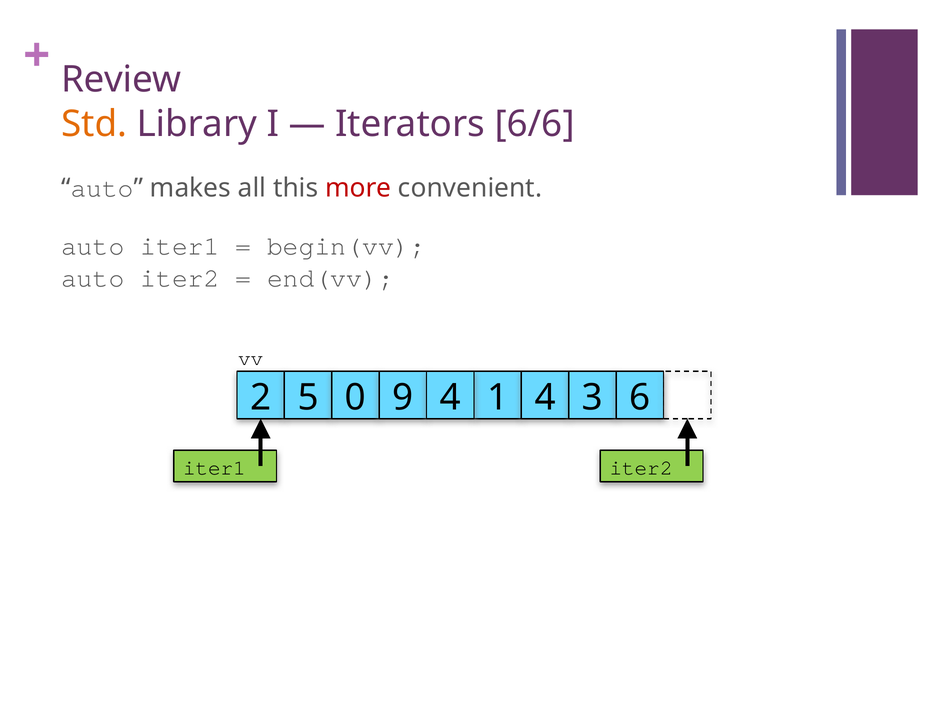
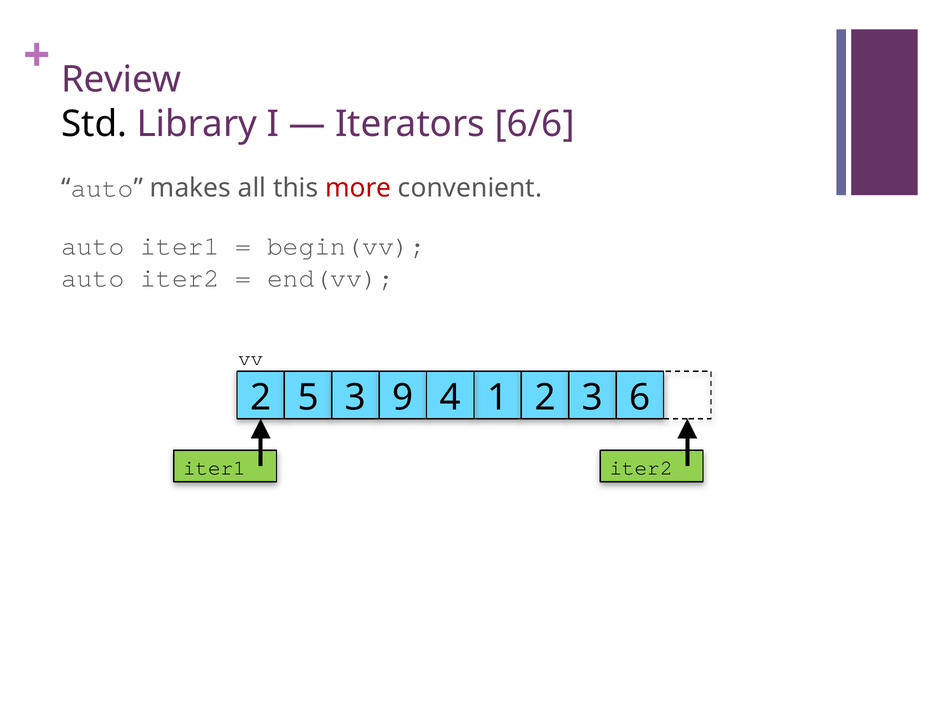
Std colour: orange -> black (94, 124)
5 0: 0 -> 3 (355, 398)
1 4: 4 -> 2 (545, 398)
